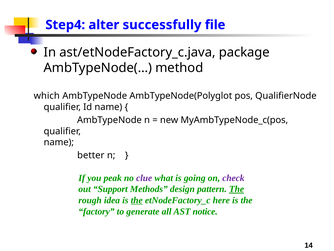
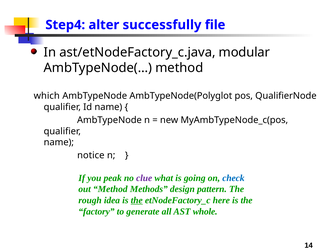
package: package -> modular (244, 52)
better: better -> notice (91, 155)
check colour: purple -> blue (233, 178)
out Support: Support -> Method (110, 189)
The underline: present -> none (237, 189)
notice: notice -> whole (205, 211)
